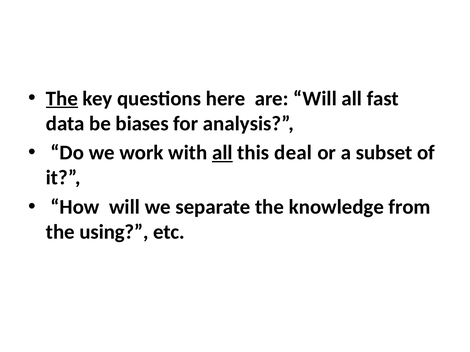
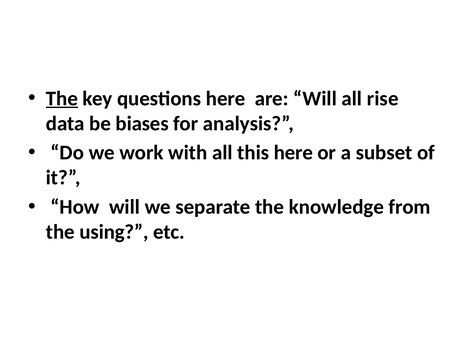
fast: fast -> rise (383, 99)
all underline: present -> none (222, 153)
this deal: deal -> here (293, 153)
